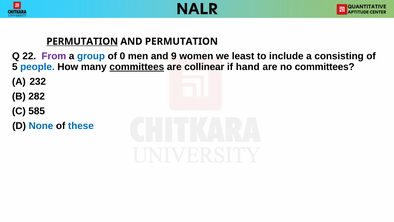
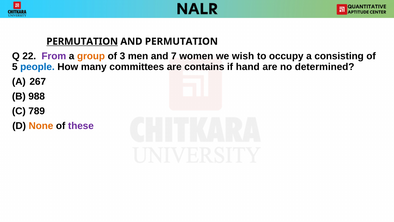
group colour: blue -> orange (91, 56)
0: 0 -> 3 (122, 56)
9: 9 -> 7 (174, 56)
least: least -> wish (243, 56)
include: include -> occupy (286, 56)
committees underline: present -> none (137, 67)
collinear: collinear -> contains (204, 67)
no committees: committees -> determined (325, 67)
232: 232 -> 267 (38, 82)
282: 282 -> 988 (37, 96)
585: 585 -> 789 (37, 111)
None colour: blue -> orange (41, 126)
these colour: blue -> purple (81, 126)
